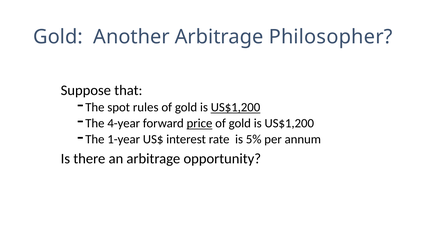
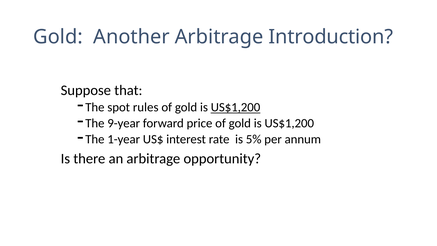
Philosopher: Philosopher -> Introduction (331, 37)
4-year: 4-year -> 9-year (124, 123)
price underline: present -> none (199, 123)
